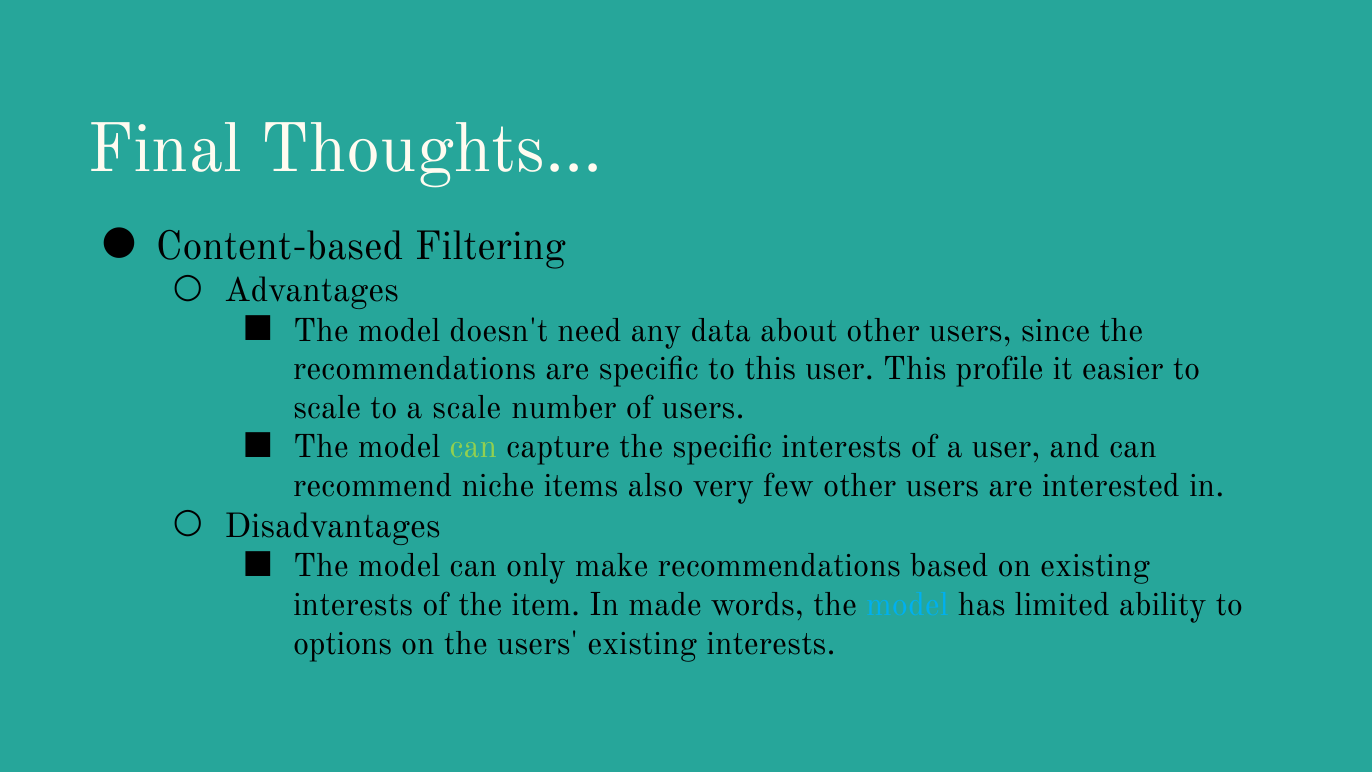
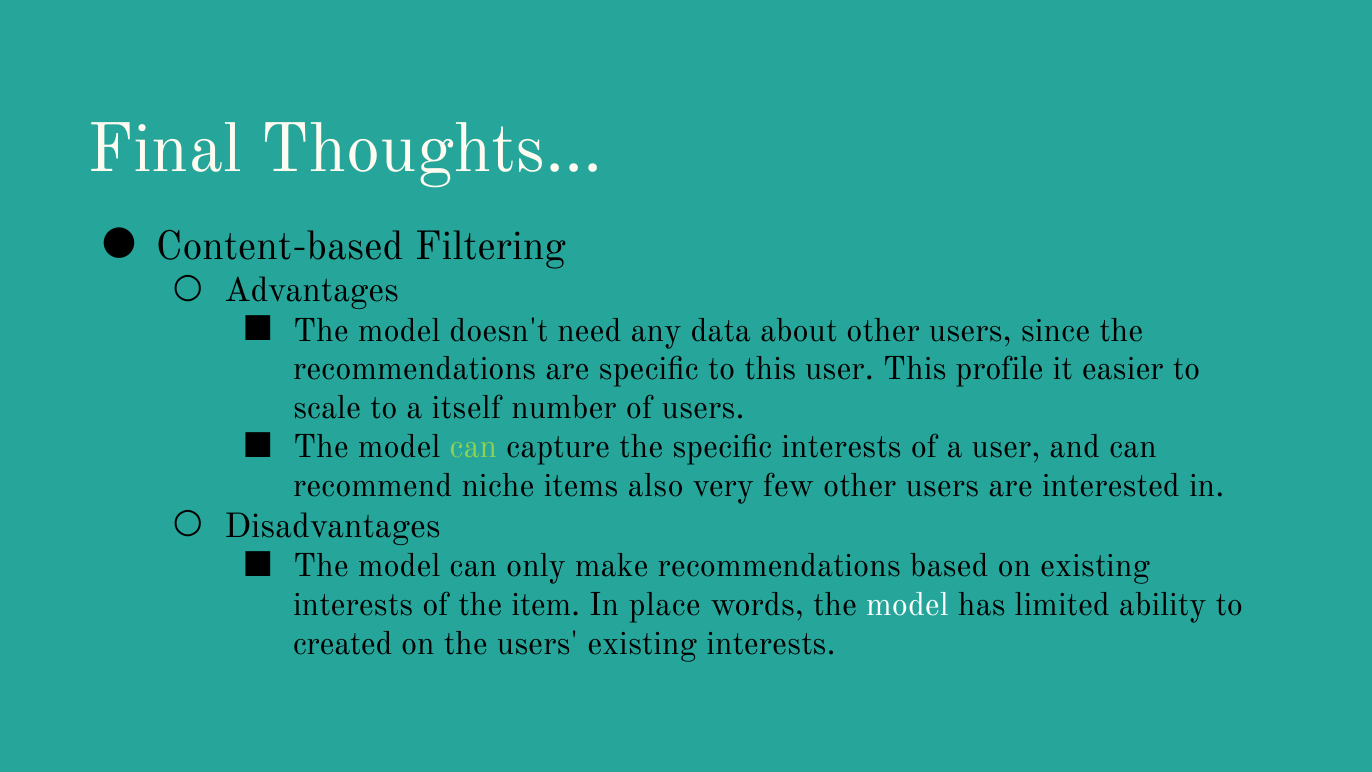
a scale: scale -> itself (467, 408)
made: made -> place (665, 605)
model colour: light blue -> white (907, 605)
options: options -> created (343, 644)
